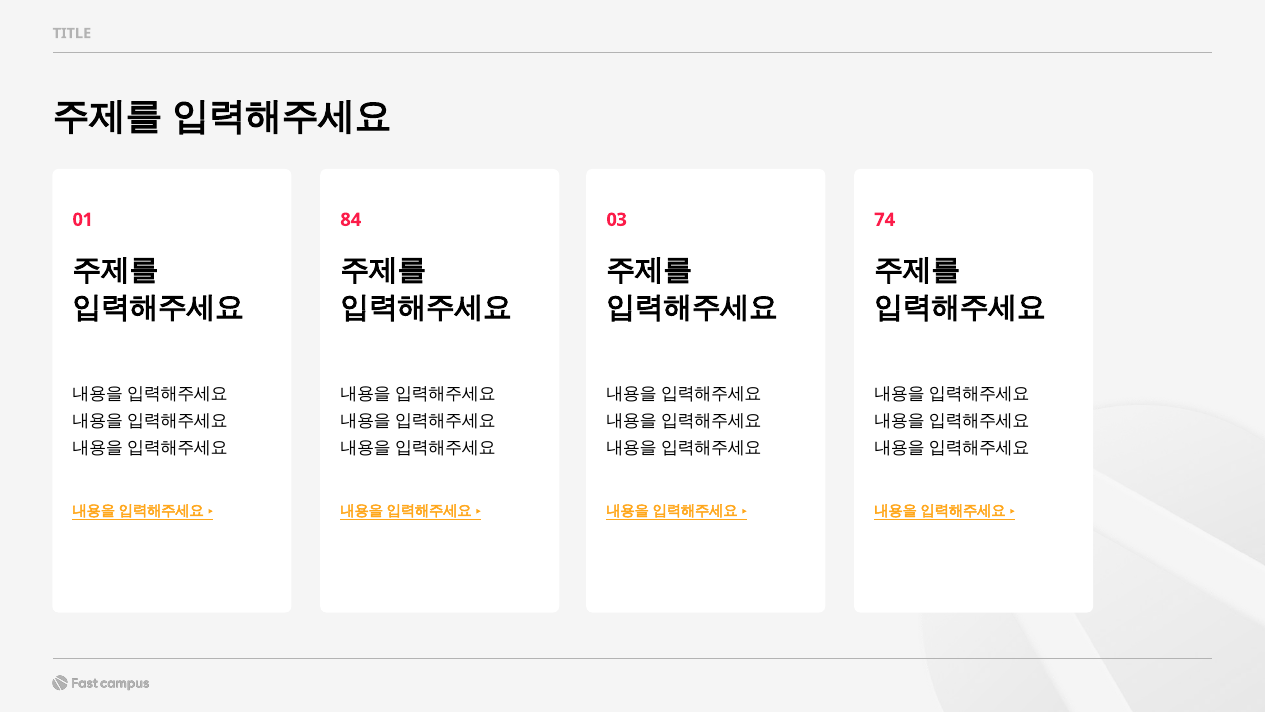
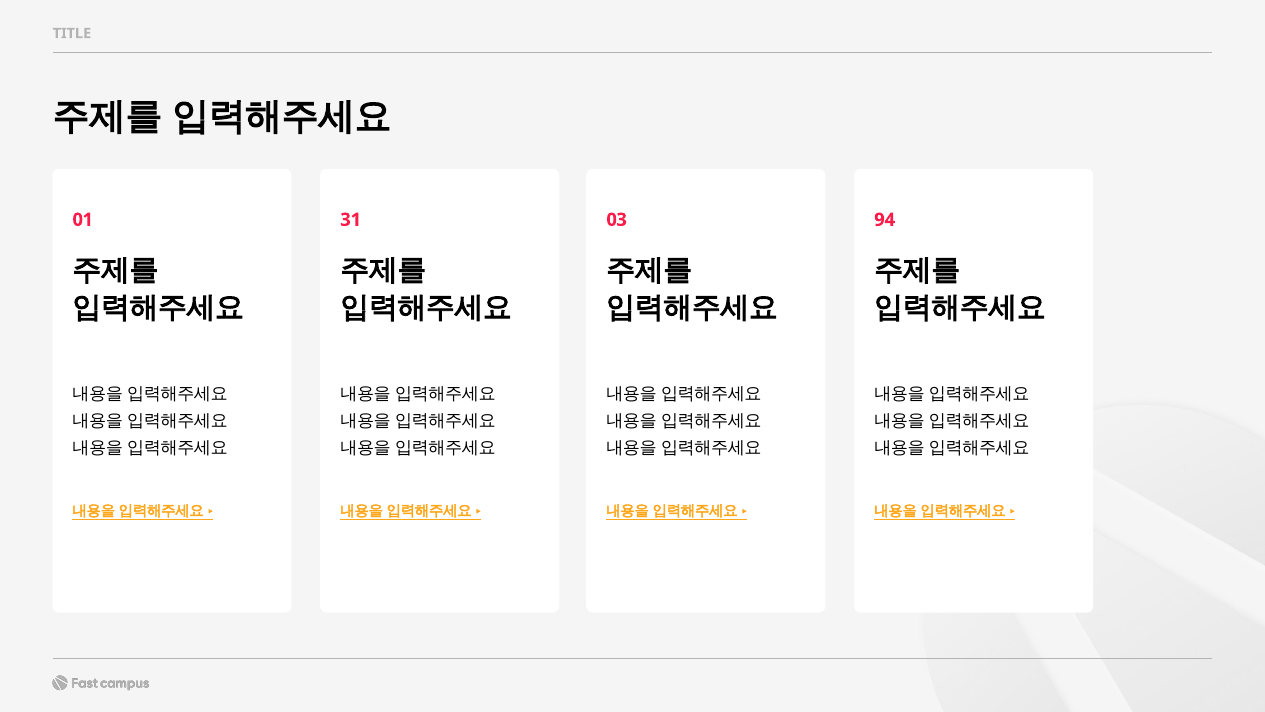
84: 84 -> 31 (351, 220)
74: 74 -> 94 (885, 220)
